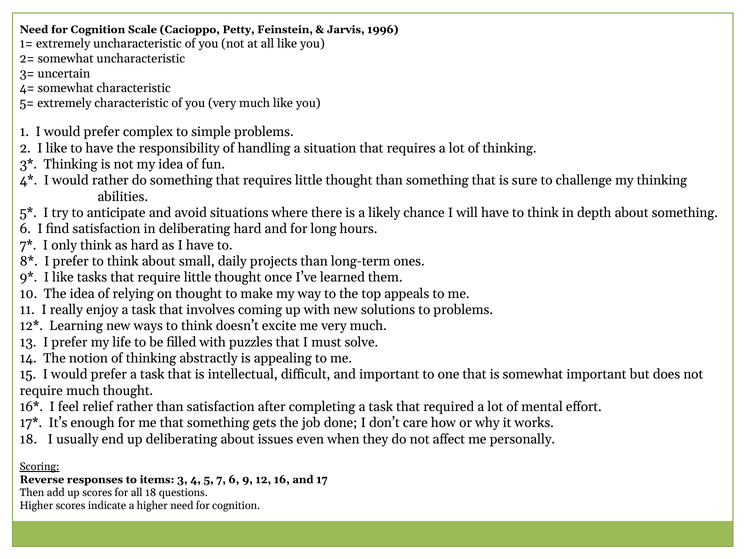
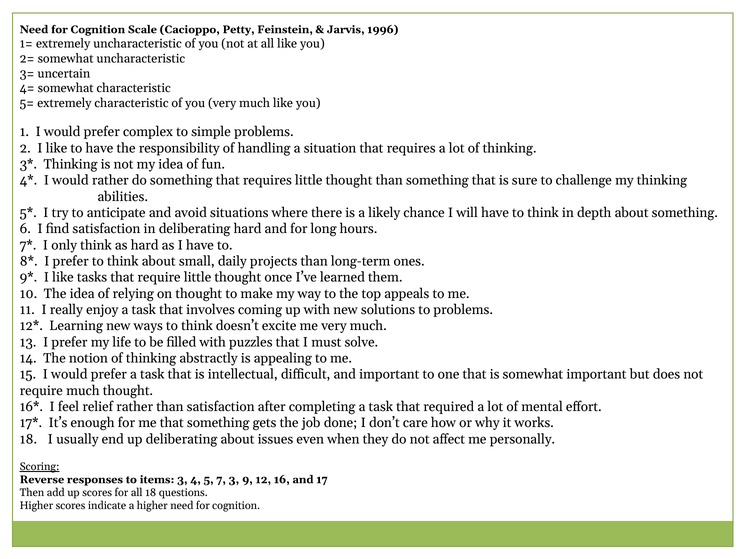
7 6: 6 -> 3 (234, 480)
